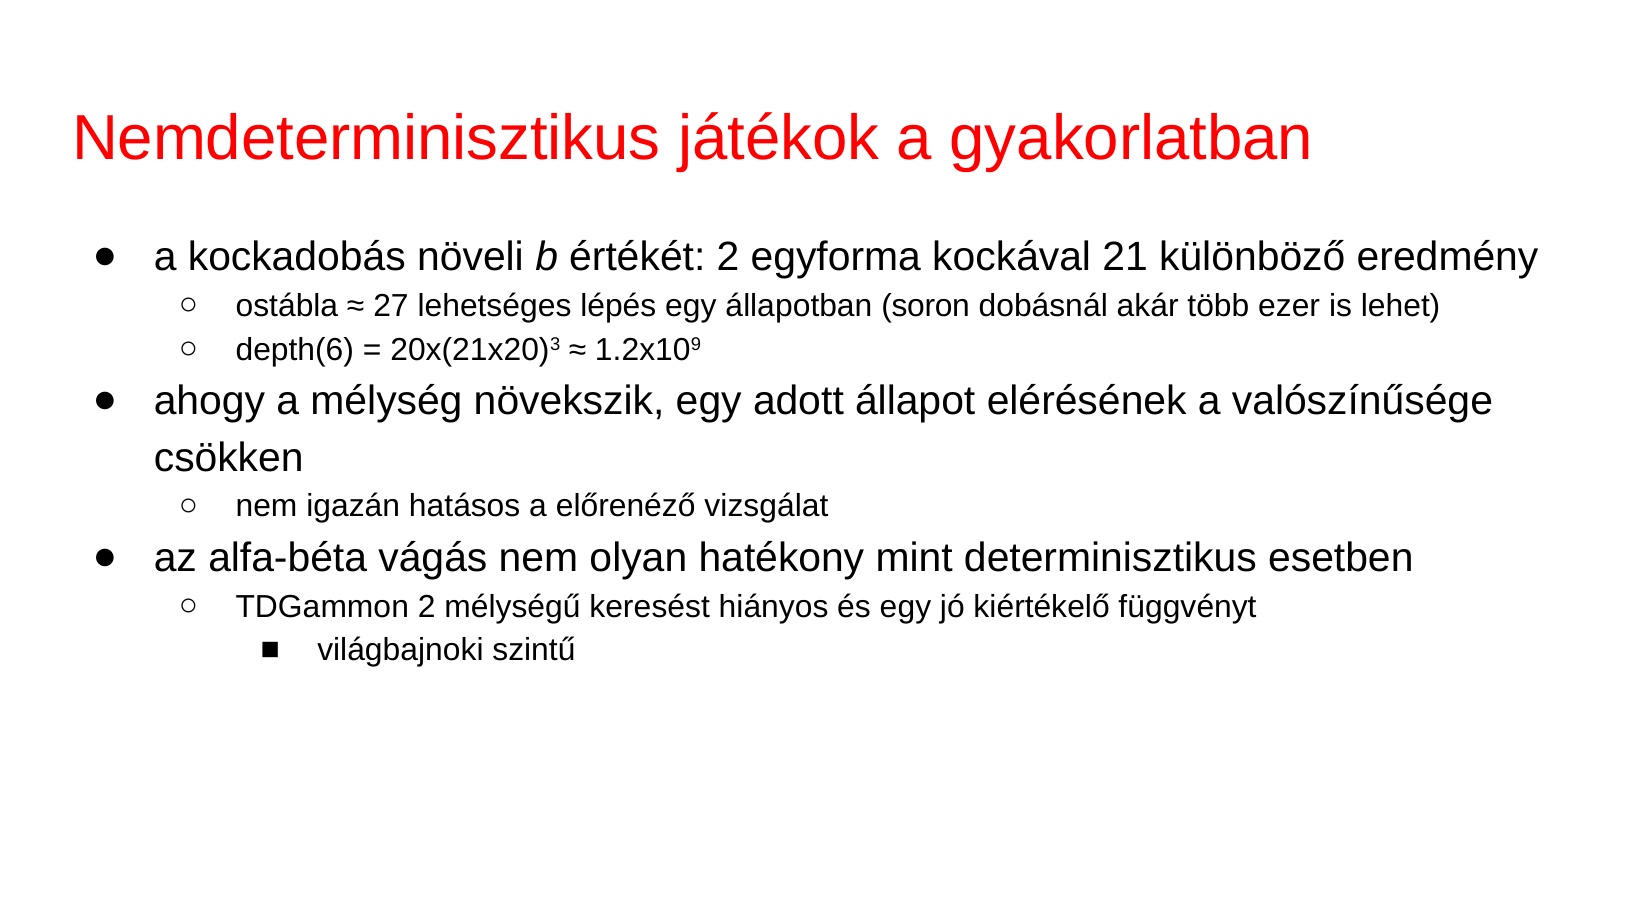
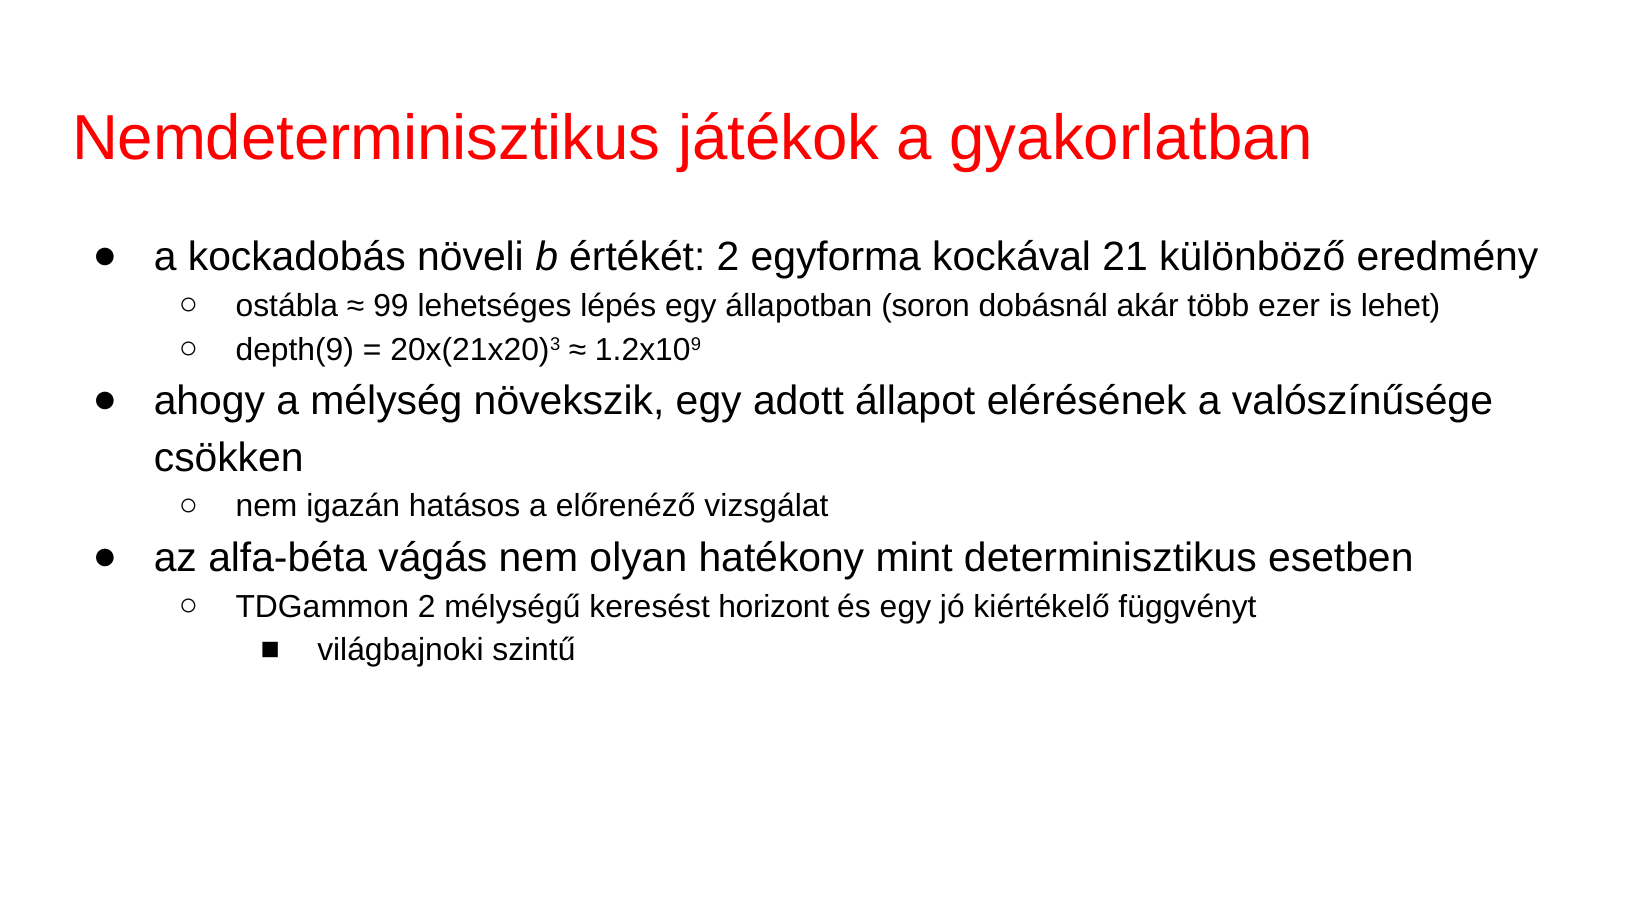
27: 27 -> 99 (391, 306)
depth(6: depth(6 -> depth(9 (295, 350)
hiányos: hiányos -> horizont (774, 606)
